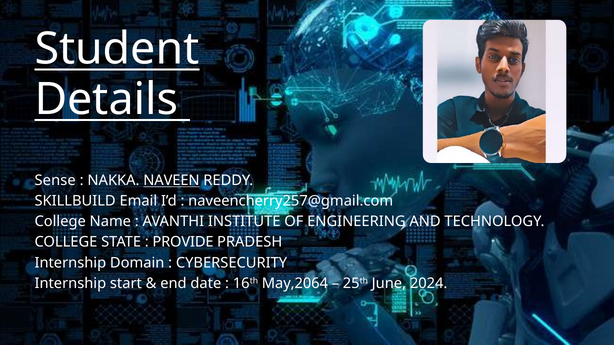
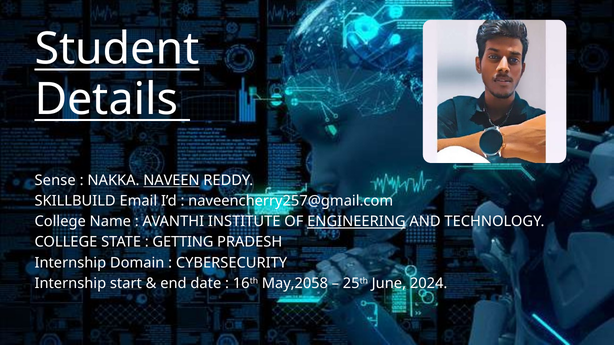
ENGINEERING underline: none -> present (356, 222)
PROVIDE: PROVIDE -> GETTING (183, 242)
May,2064: May,2064 -> May,2058 (295, 284)
